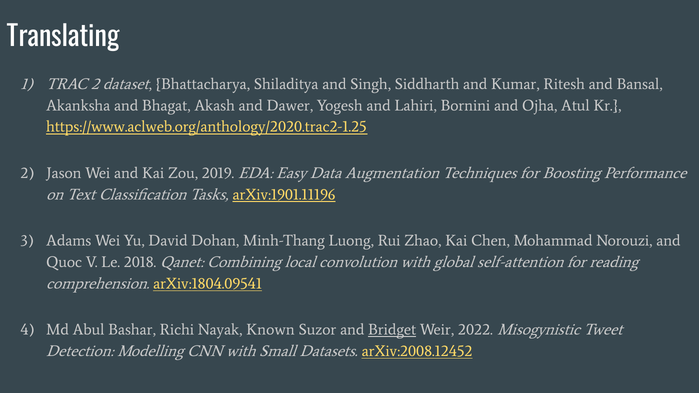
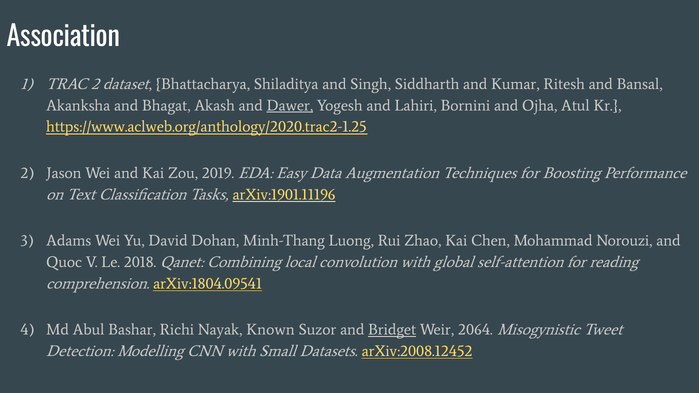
Translating: Translating -> Association (63, 37)
Dawer underline: none -> present (290, 106)
2022: 2022 -> 2064 (475, 330)
